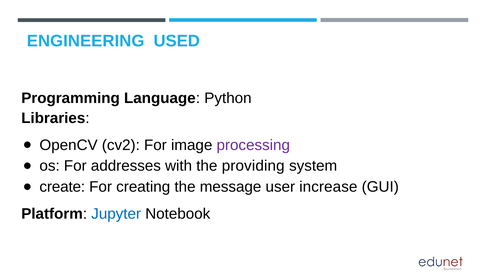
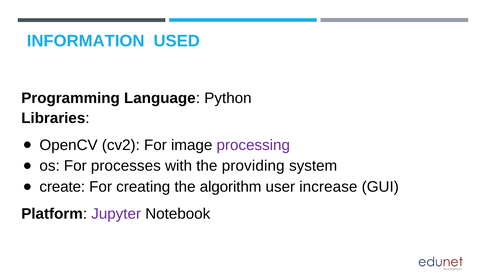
ENGINEERING: ENGINEERING -> INFORMATION (86, 41)
addresses: addresses -> processes (126, 166)
message: message -> algorithm (231, 187)
Jupyter colour: blue -> purple (116, 214)
